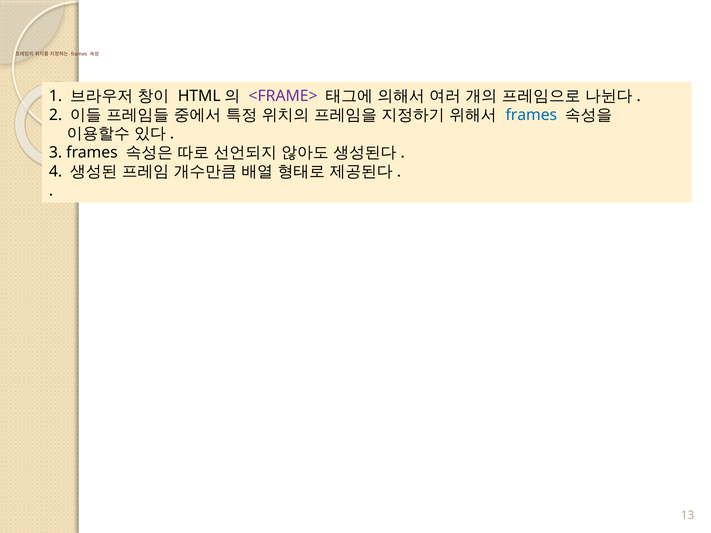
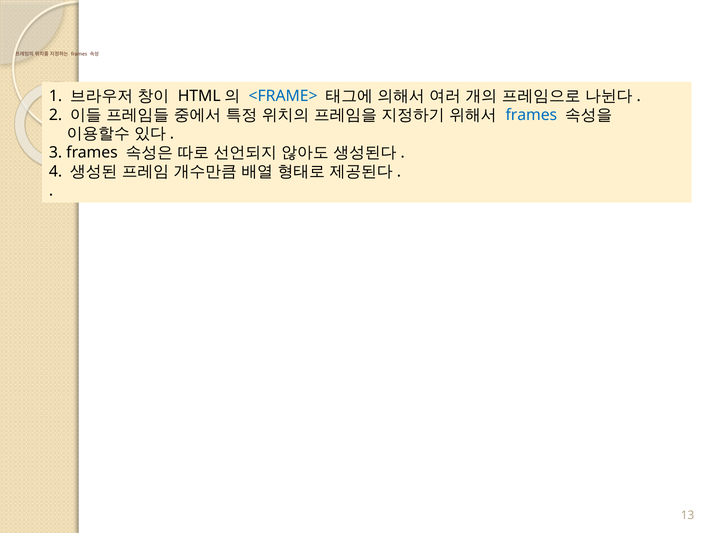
<FRAME> colour: purple -> blue (283, 96)
